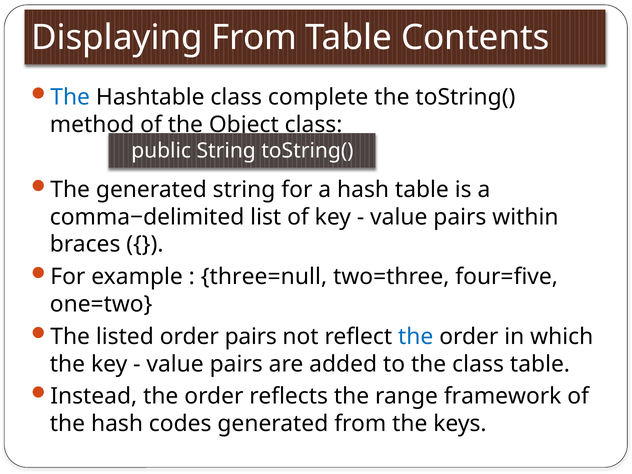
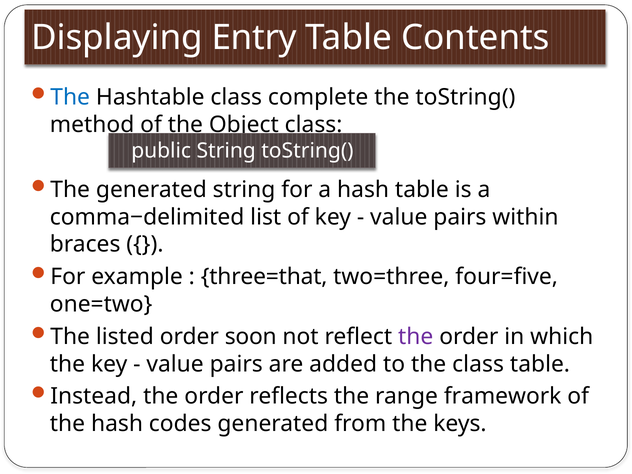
Displaying From: From -> Entry (254, 38)
three=null: three=null -> three=that (264, 277)
order pairs: pairs -> soon (251, 337)
the colour: blue -> purple (416, 337)
